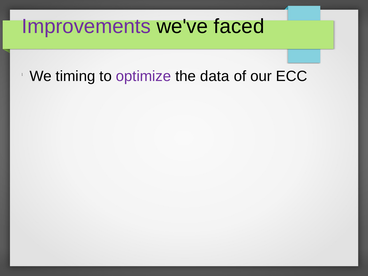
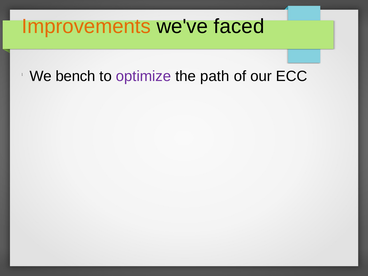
Improvements colour: purple -> orange (86, 26)
timing: timing -> bench (76, 76)
data: data -> path (215, 76)
